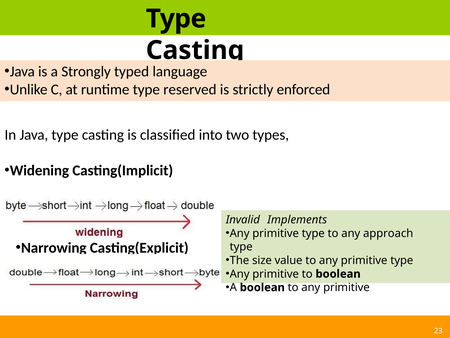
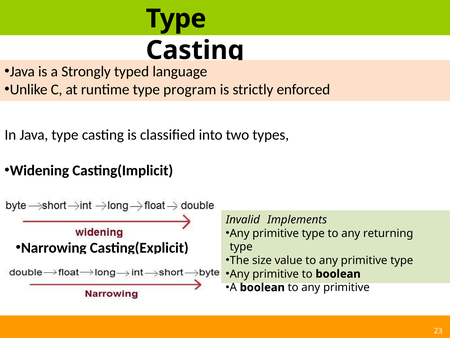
reserved: reserved -> program (190, 89)
approach: approach -> returning (388, 233)
